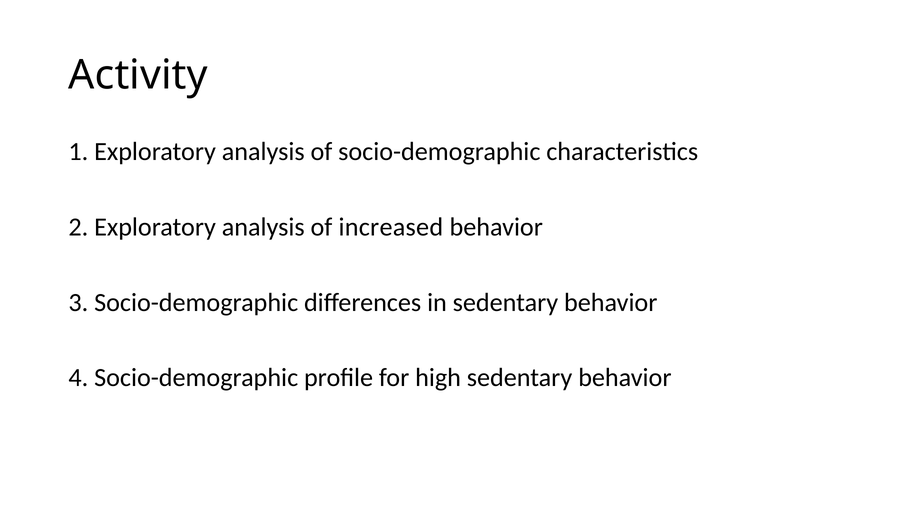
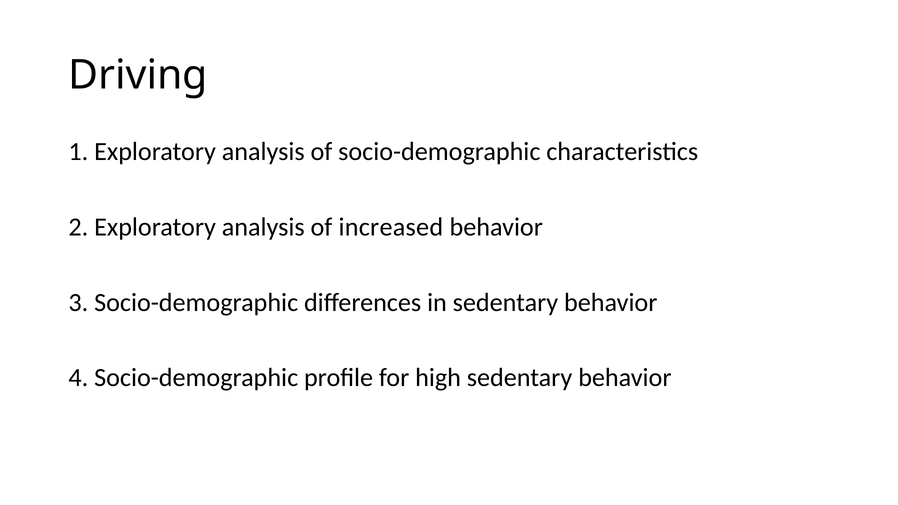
Activity: Activity -> Driving (138, 75)
